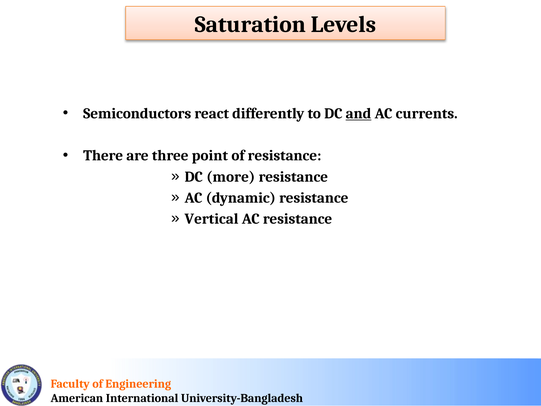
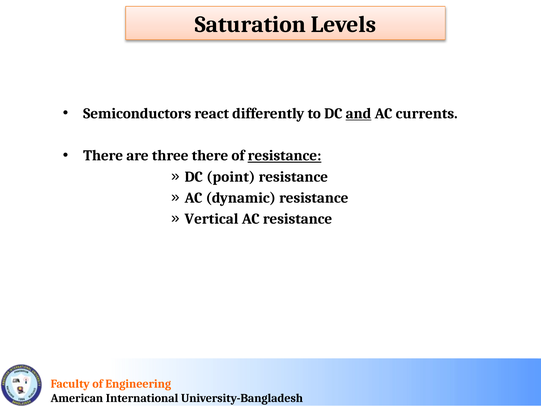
three point: point -> there (210, 156)
resistance underline: none -> present (285, 156)
more: more -> point (231, 177)
